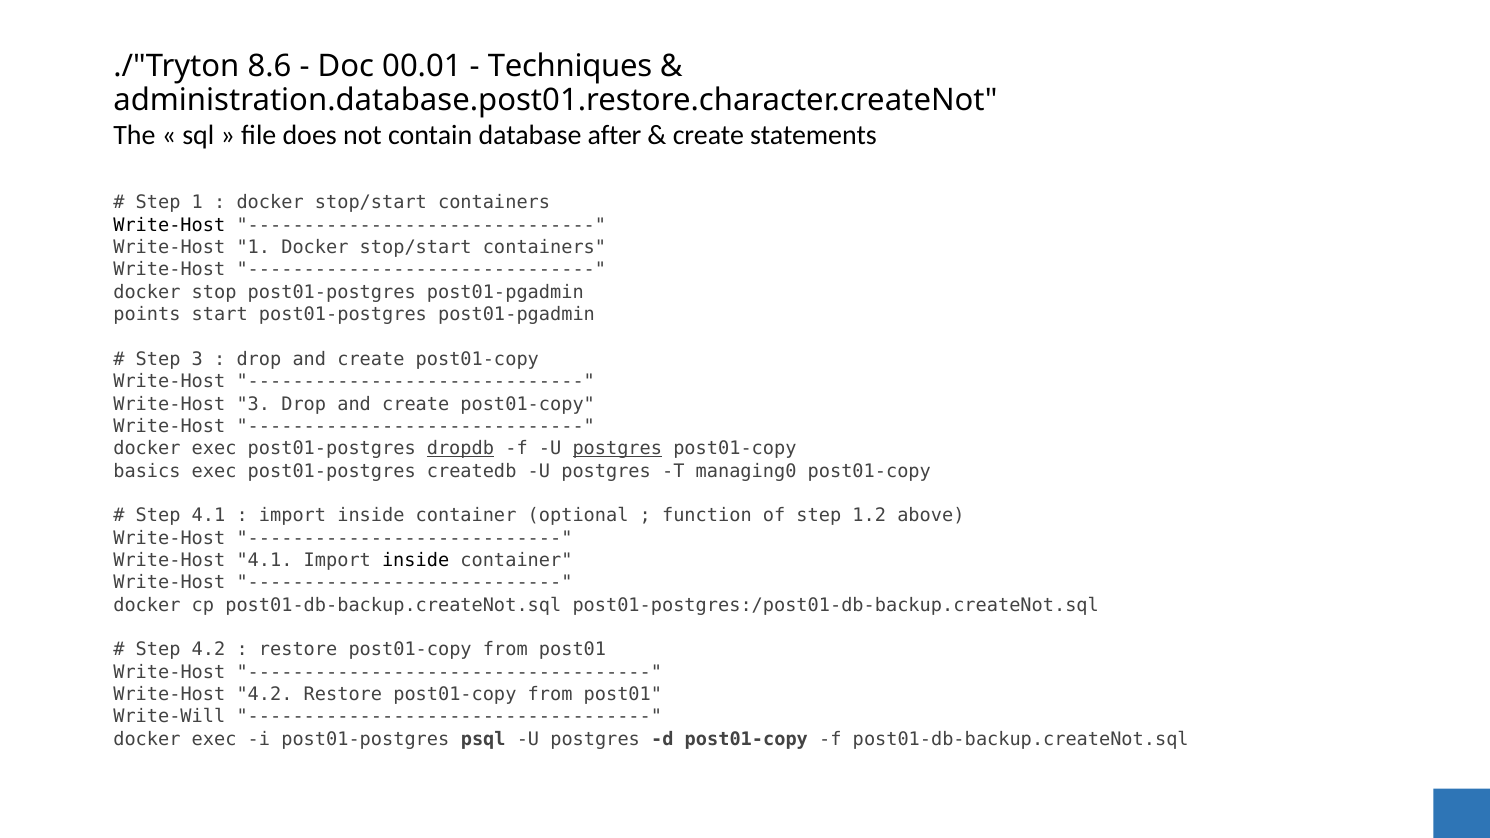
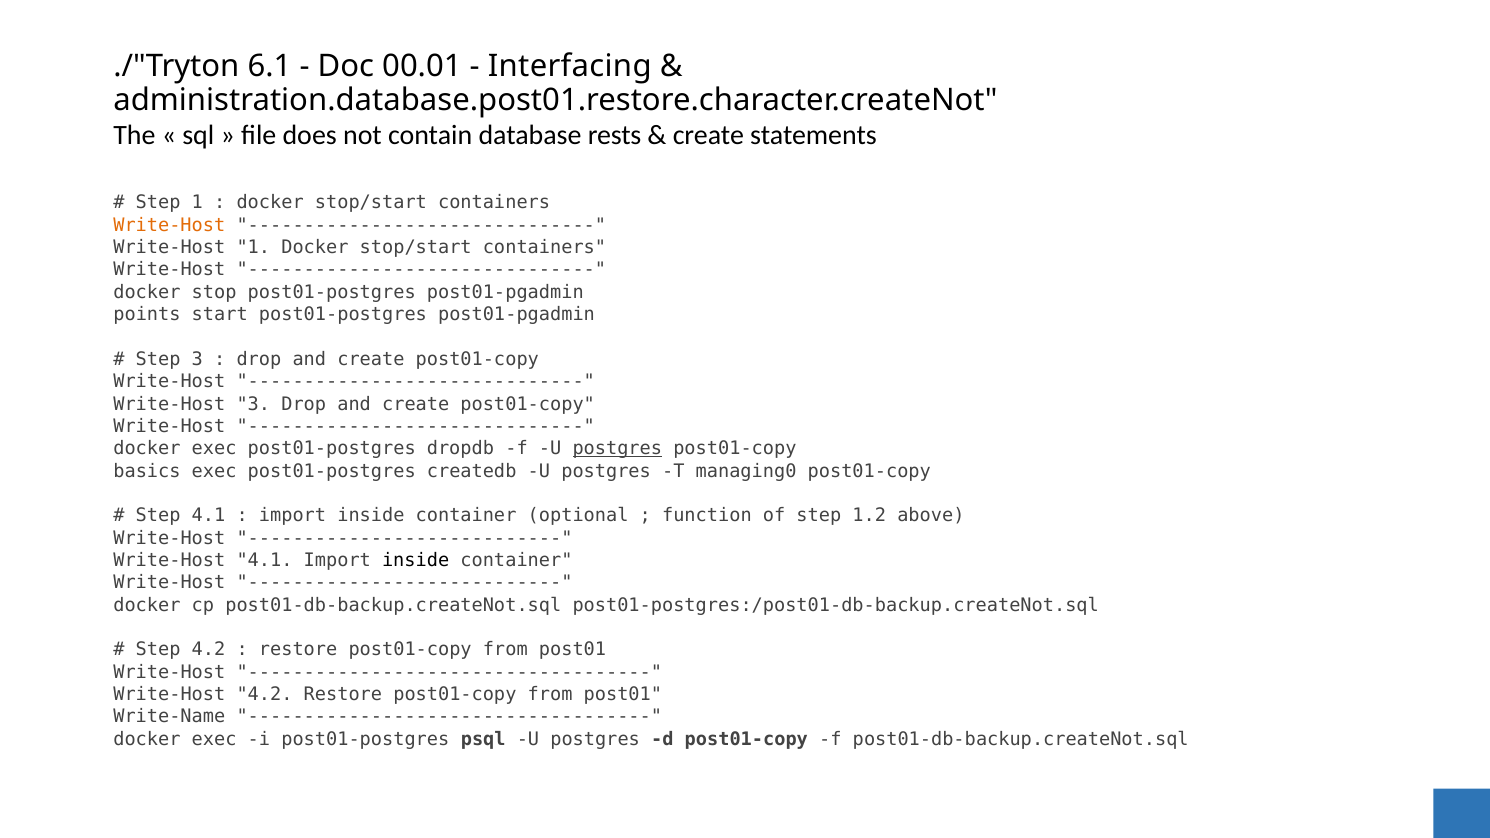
8.6: 8.6 -> 6.1 (269, 67)
Techniques: Techniques -> Interfacing (570, 67)
after: after -> rests (615, 136)
Write-Host colour: black -> orange (169, 225)
dropdb underline: present -> none (460, 449)
Write-Will: Write-Will -> Write-Name (169, 717)
